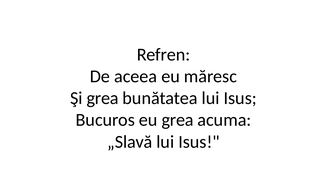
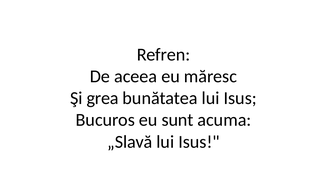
eu grea: grea -> sunt (178, 120)
